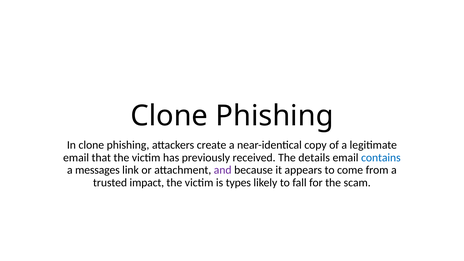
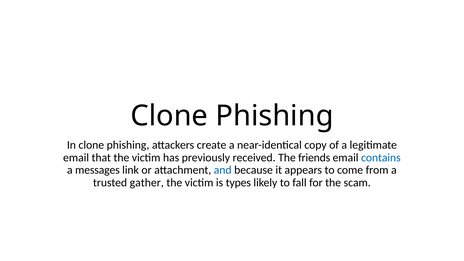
details: details -> friends (314, 158)
and colour: purple -> blue (223, 170)
impact: impact -> gather (147, 183)
